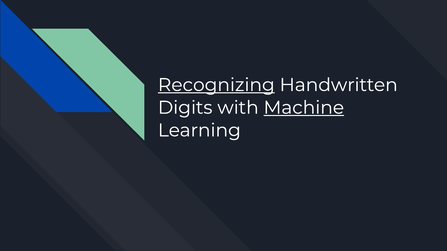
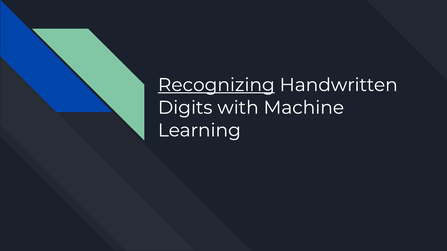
Machine underline: present -> none (304, 108)
